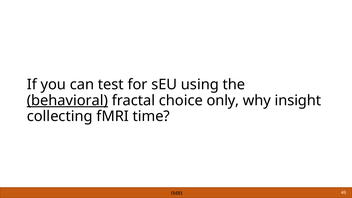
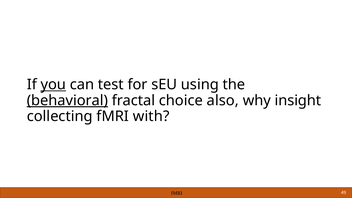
you underline: none -> present (53, 85)
only: only -> also (223, 100)
time: time -> with (151, 116)
